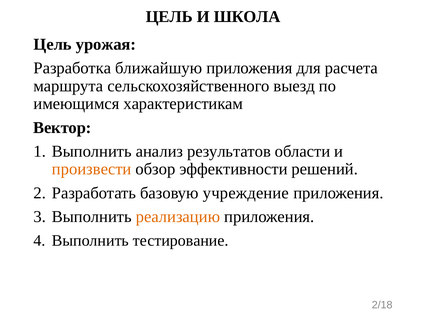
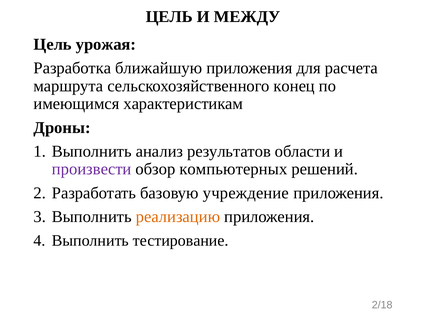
ШКОЛА: ШКОЛА -> МЕЖДУ (247, 17)
выезд: выезд -> конец (294, 86)
Вектор: Вектор -> Дроны (62, 128)
произвести colour: orange -> purple (92, 169)
эффективности: эффективности -> компьютерных (233, 169)
